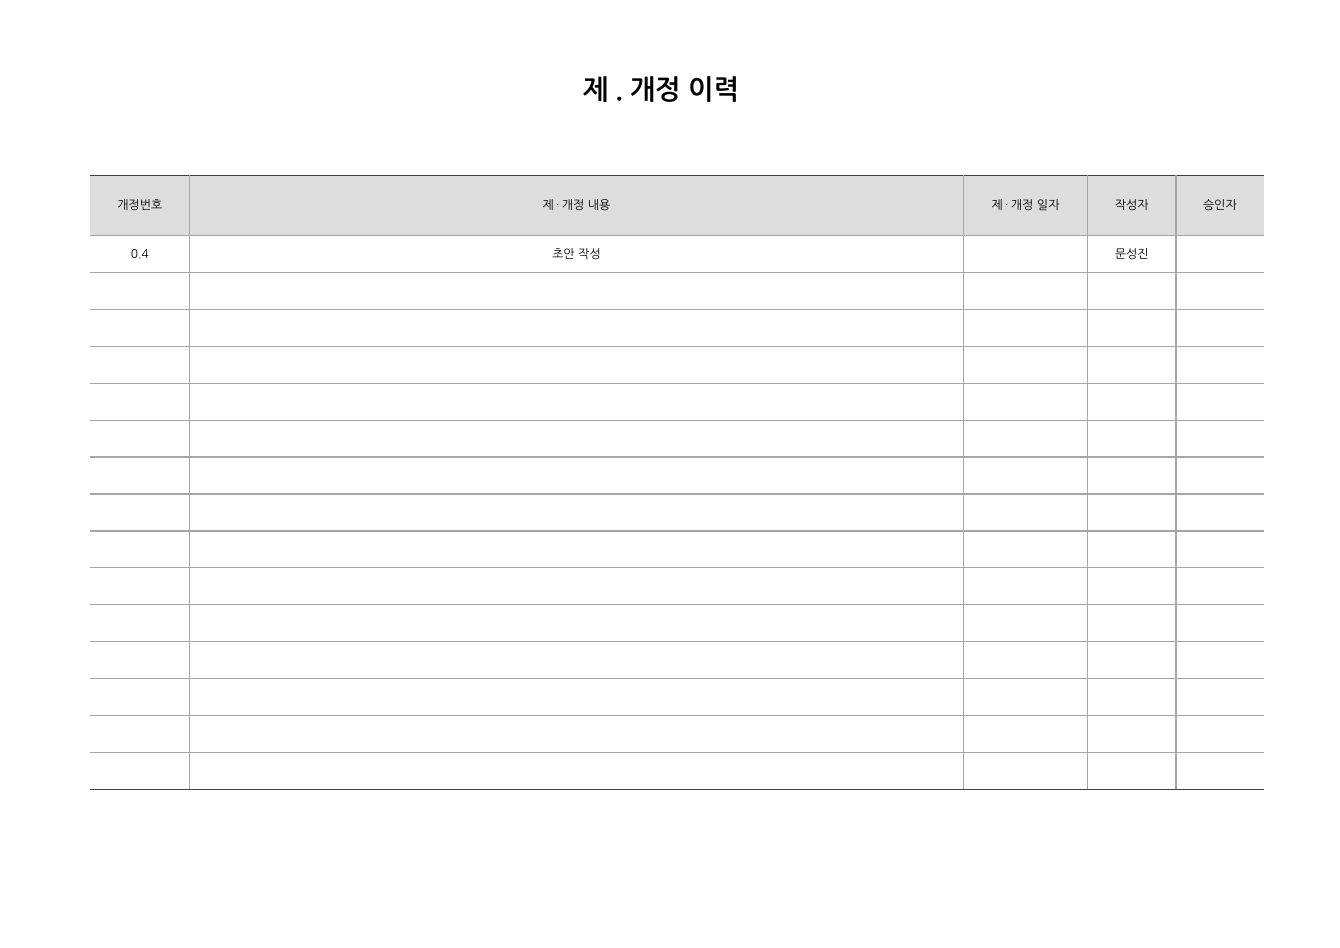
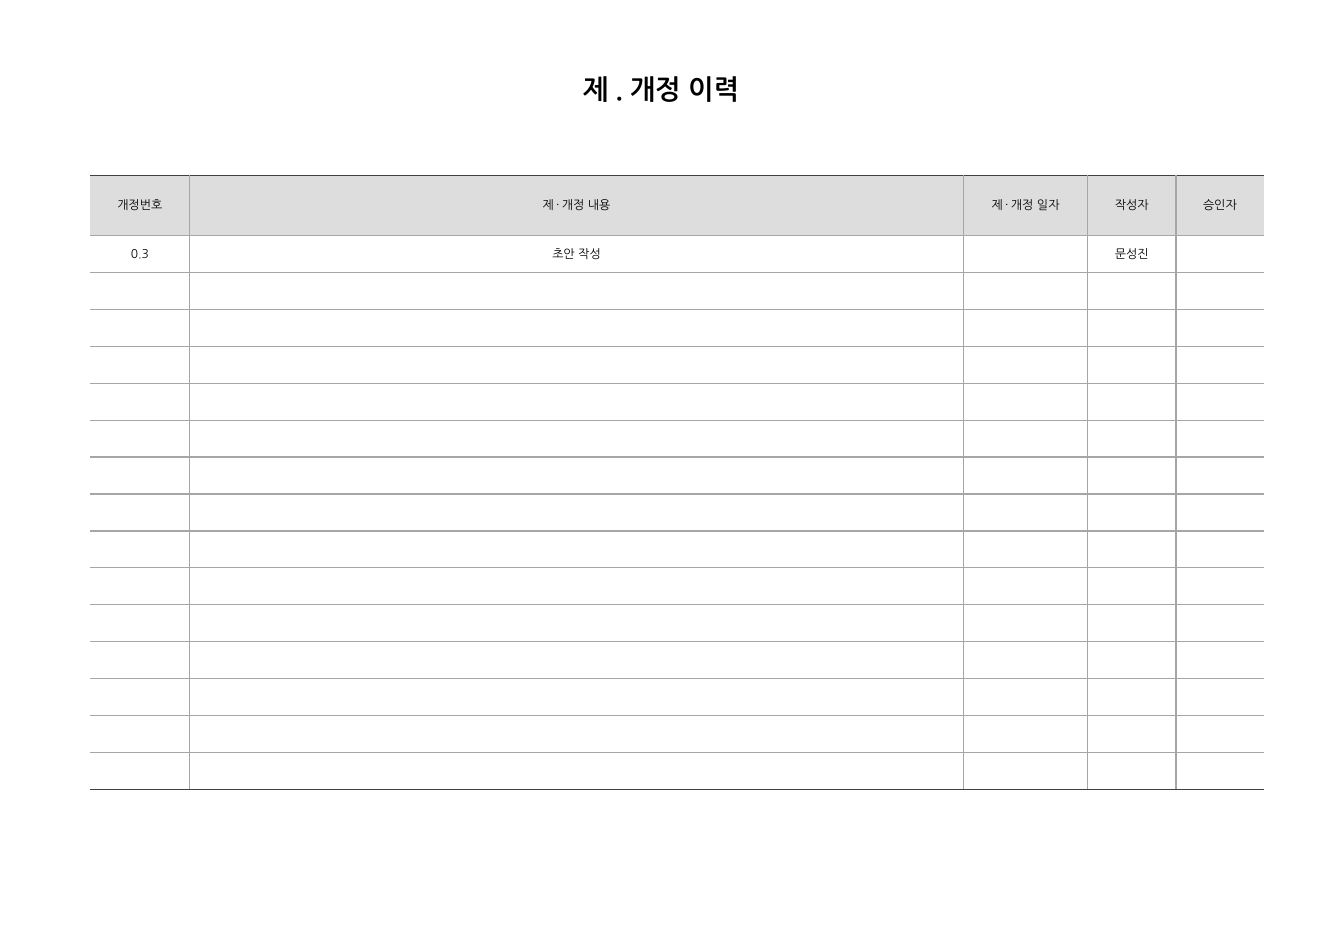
0.4: 0.4 -> 0.3 (140, 254)
